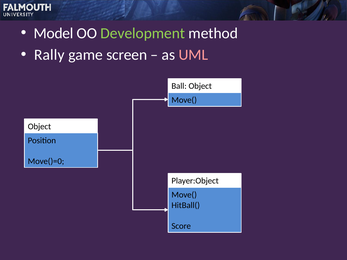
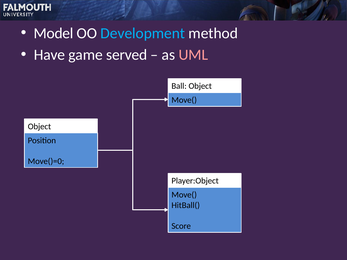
Development colour: light green -> light blue (143, 33)
Rally: Rally -> Have (49, 55)
screen: screen -> served (127, 55)
